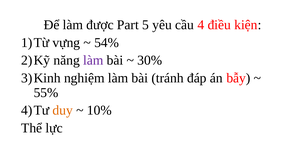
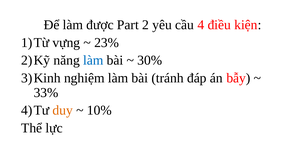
5: 5 -> 2 (146, 25)
54%: 54% -> 23% (107, 43)
làm colour: purple -> blue (93, 60)
55%: 55% -> 33% (46, 93)
